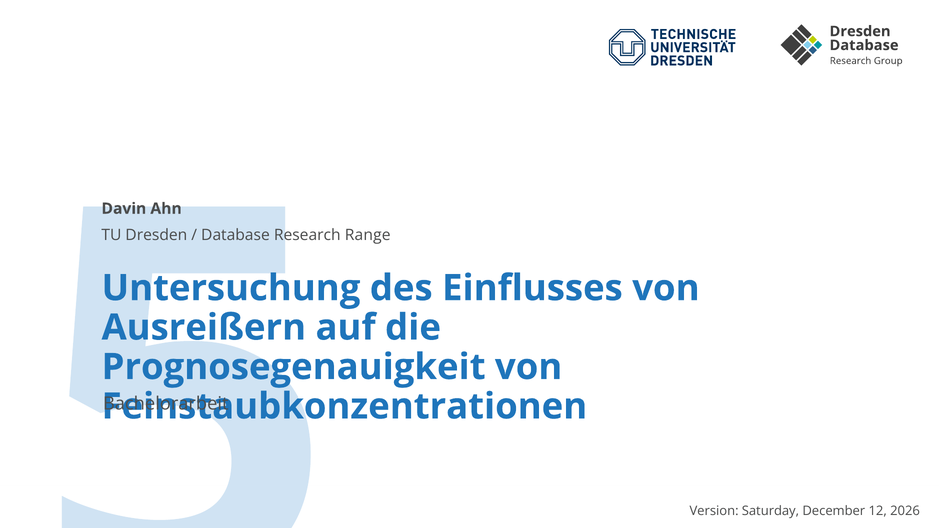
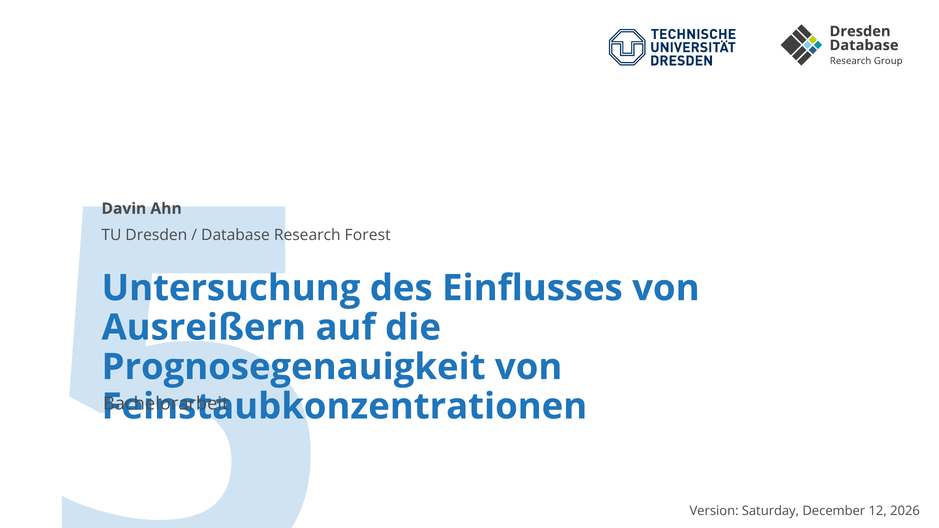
Range: Range -> Forest (368, 235)
